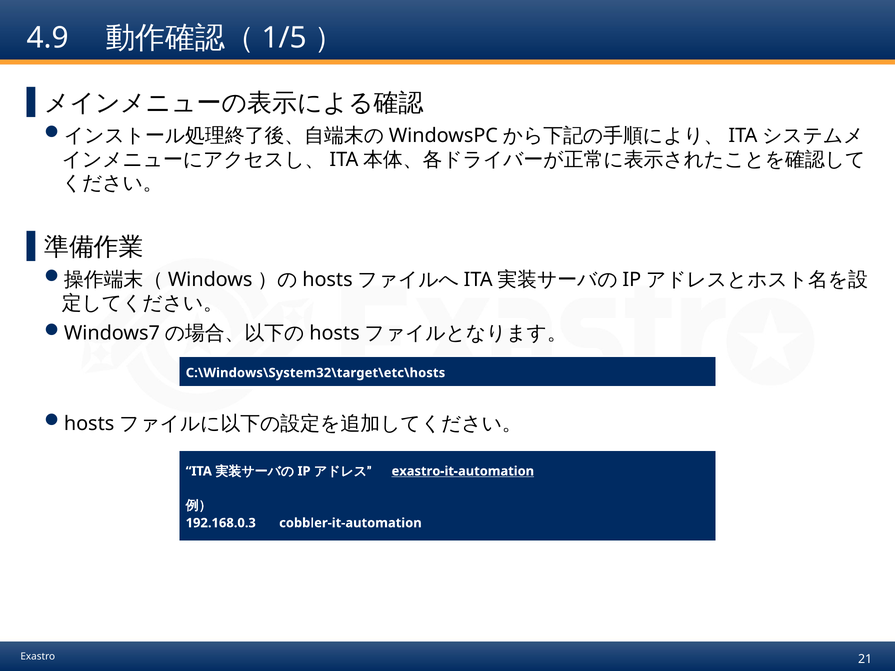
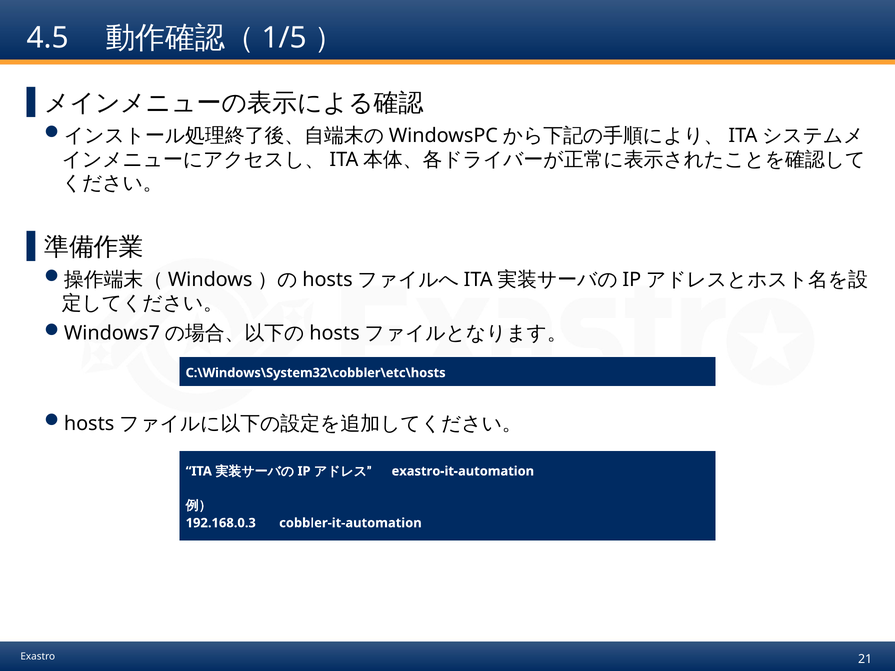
4.9: 4.9 -> 4.5 (48, 38)
C:\Windows\System32\target\etc\hosts: C:\Windows\System32\target\etc\hosts -> C:\Windows\System32\cobbler\etc\hosts (316, 373)
exastro-it-automation underline: present -> none (463, 471)
